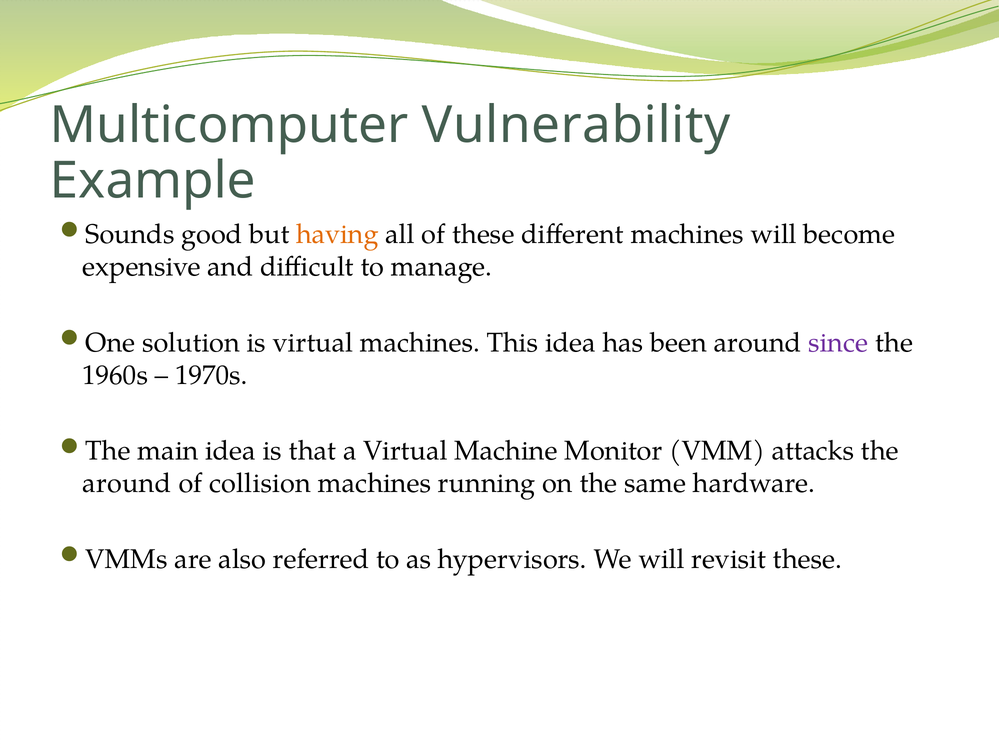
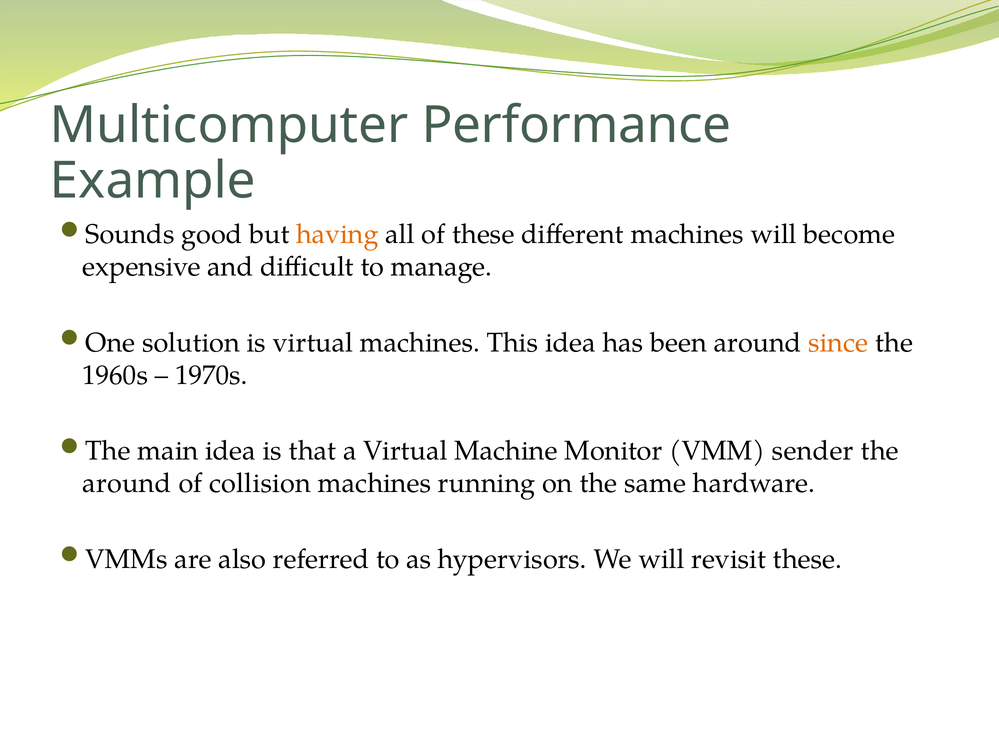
Vulnerability: Vulnerability -> Performance (576, 125)
since colour: purple -> orange (838, 343)
attacks: attacks -> sender (813, 451)
